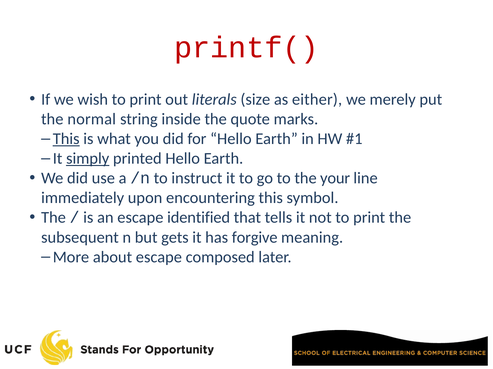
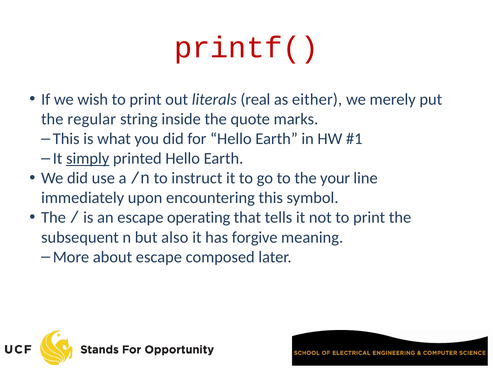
size: size -> real (255, 100)
normal: normal -> regular (92, 119)
This underline: present -> none (66, 139)
identified: identified -> operating (199, 218)
gets: gets -> also (175, 238)
